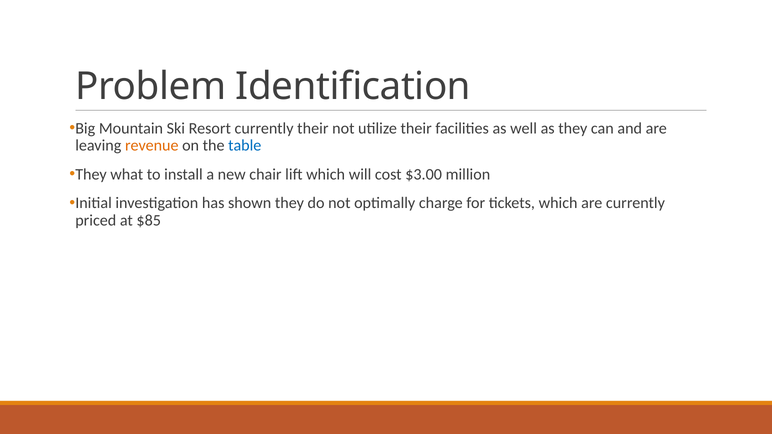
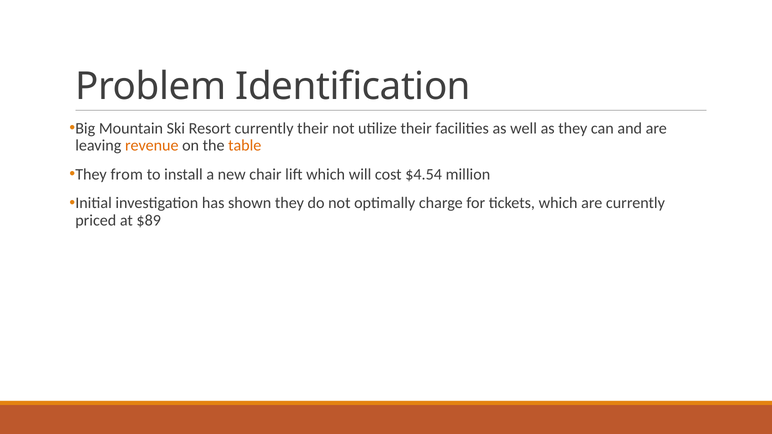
table colour: blue -> orange (245, 146)
what: what -> from (127, 174)
$3.00: $3.00 -> $4.54 (424, 174)
$85: $85 -> $89 (149, 220)
